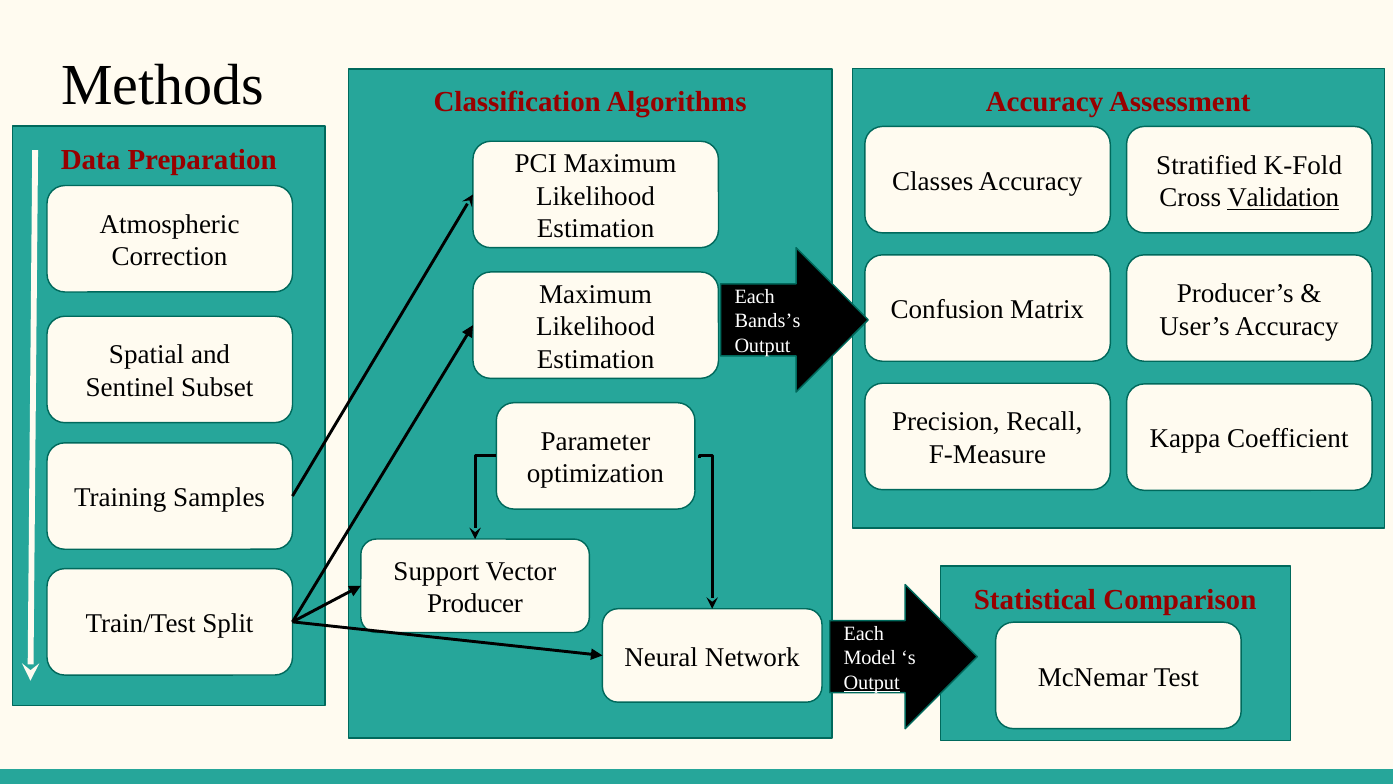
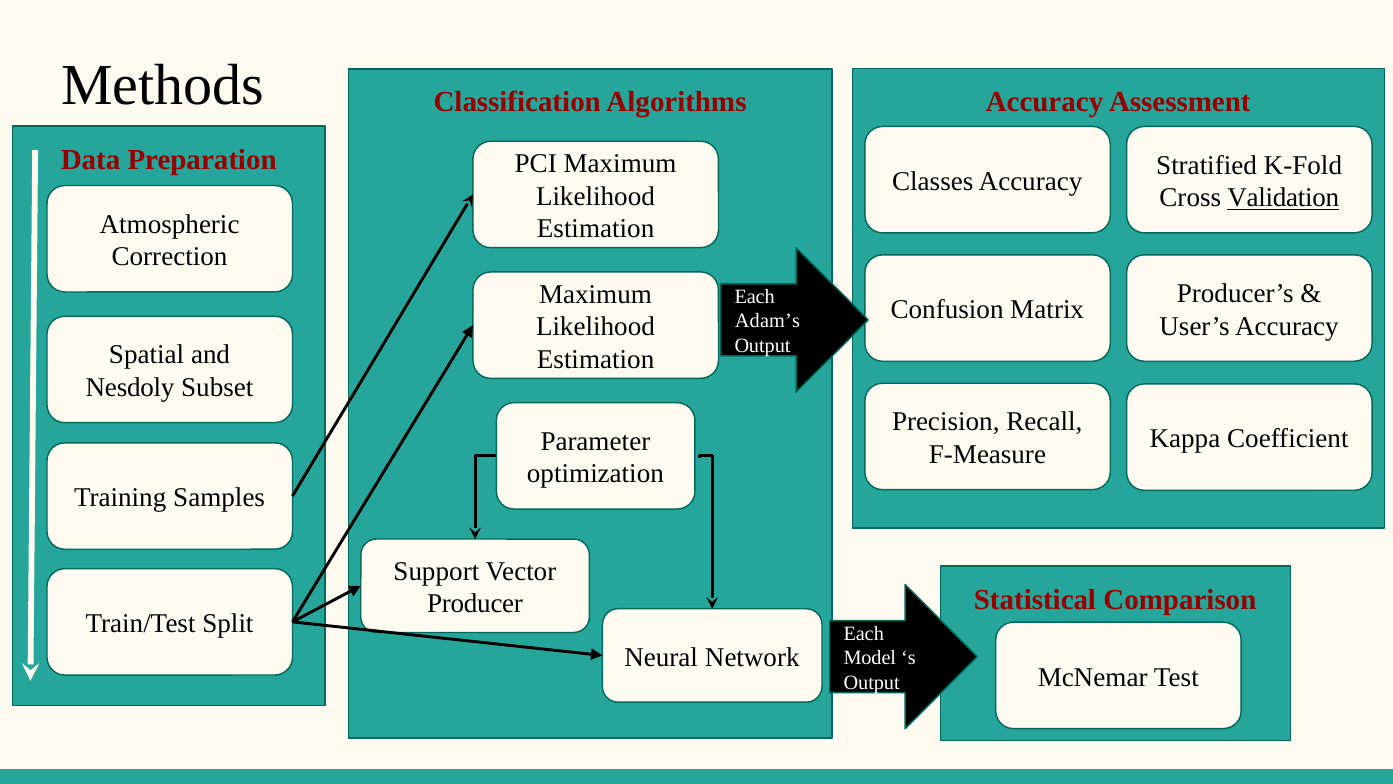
Bands’s: Bands’s -> Adam’s (767, 321)
Sentinel: Sentinel -> Nesdoly (130, 387)
Output underline: present -> none (872, 682)
